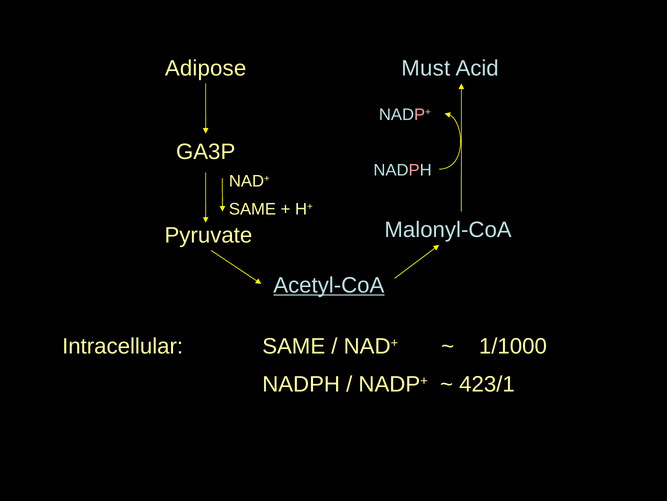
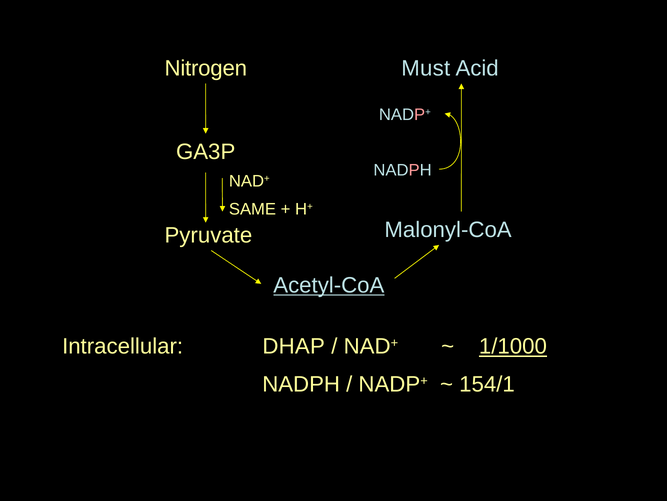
Adipose: Adipose -> Nitrogen (206, 68)
Intracellular SAME: SAME -> DHAP (294, 346)
1/1000 underline: none -> present (513, 346)
423/1: 423/1 -> 154/1 (487, 384)
